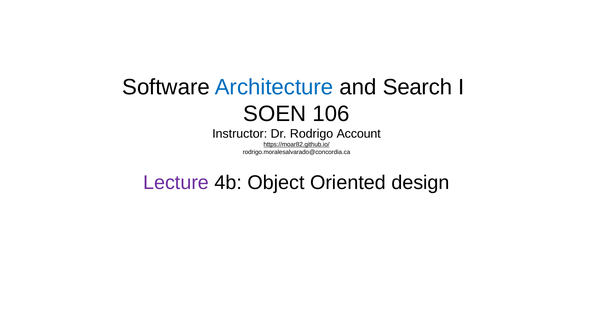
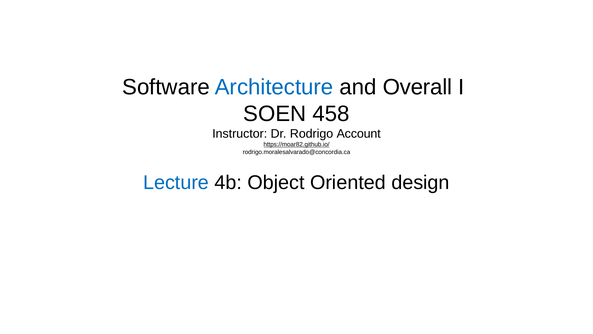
Search: Search -> Overall (417, 87)
106: 106 -> 458 (331, 114)
Lecture colour: purple -> blue (176, 182)
